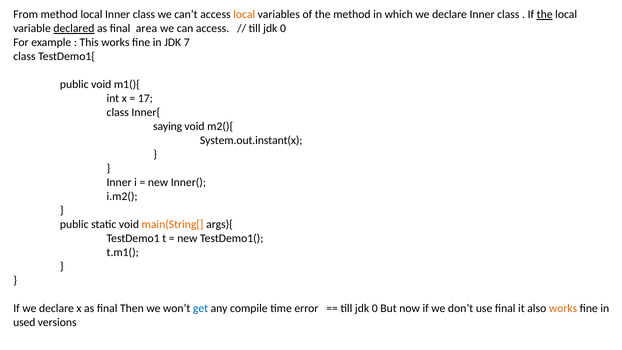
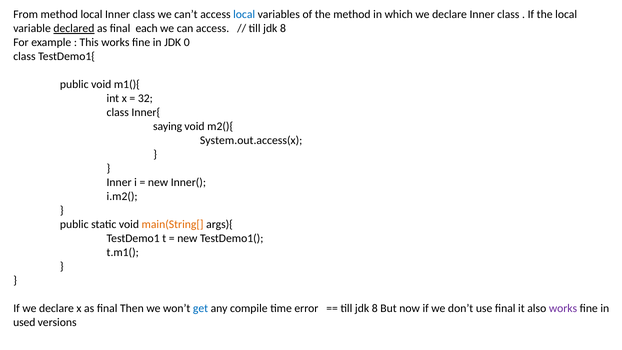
local colour: orange -> blue (244, 14)
the underline: present -> none (545, 14)
area: area -> each (147, 28)
0: 0 -> 8 (283, 28)
7: 7 -> 0 (187, 42)
17: 17 -> 32 (145, 98)
System.out.instant(x: System.out.instant(x -> System.out.access(x (251, 140)
0: 0 -> 8 (375, 308)
works colour: orange -> purple (563, 308)
